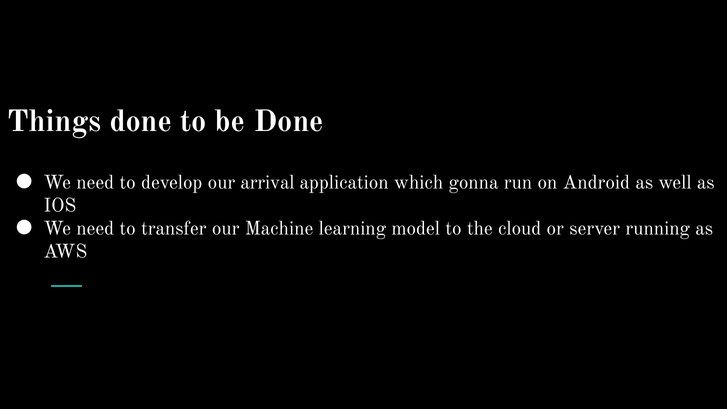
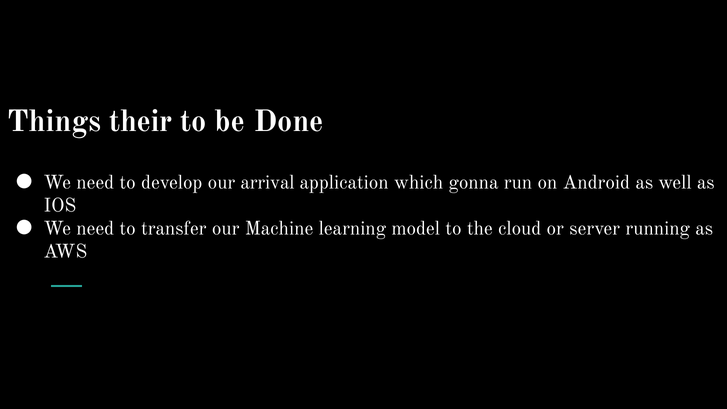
Things done: done -> their (141, 121)
